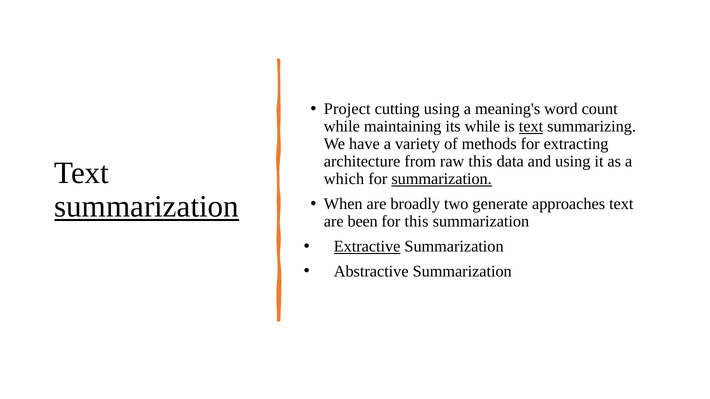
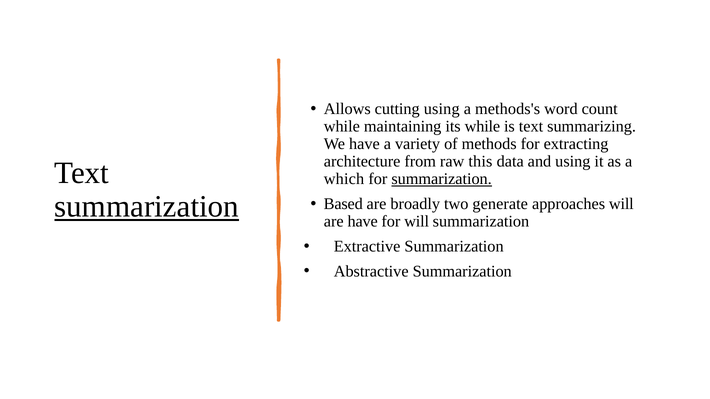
Project: Project -> Allows (347, 109)
meaning's: meaning's -> methods's (508, 109)
text underline: present -> none (531, 126)
When: When -> Based (343, 204)
approaches text: text -> will (621, 204)
are been: been -> have (363, 222)
for this: this -> will (417, 222)
Extractive underline: present -> none (367, 247)
